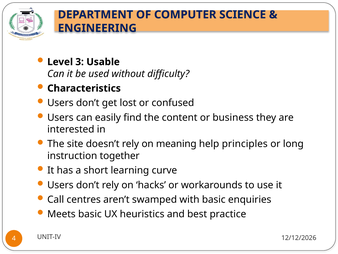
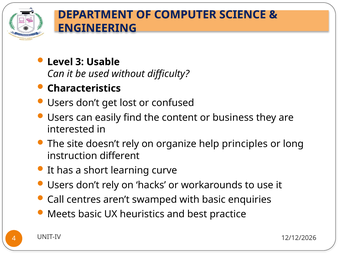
meaning: meaning -> organize (176, 144)
together: together -> different (120, 156)
